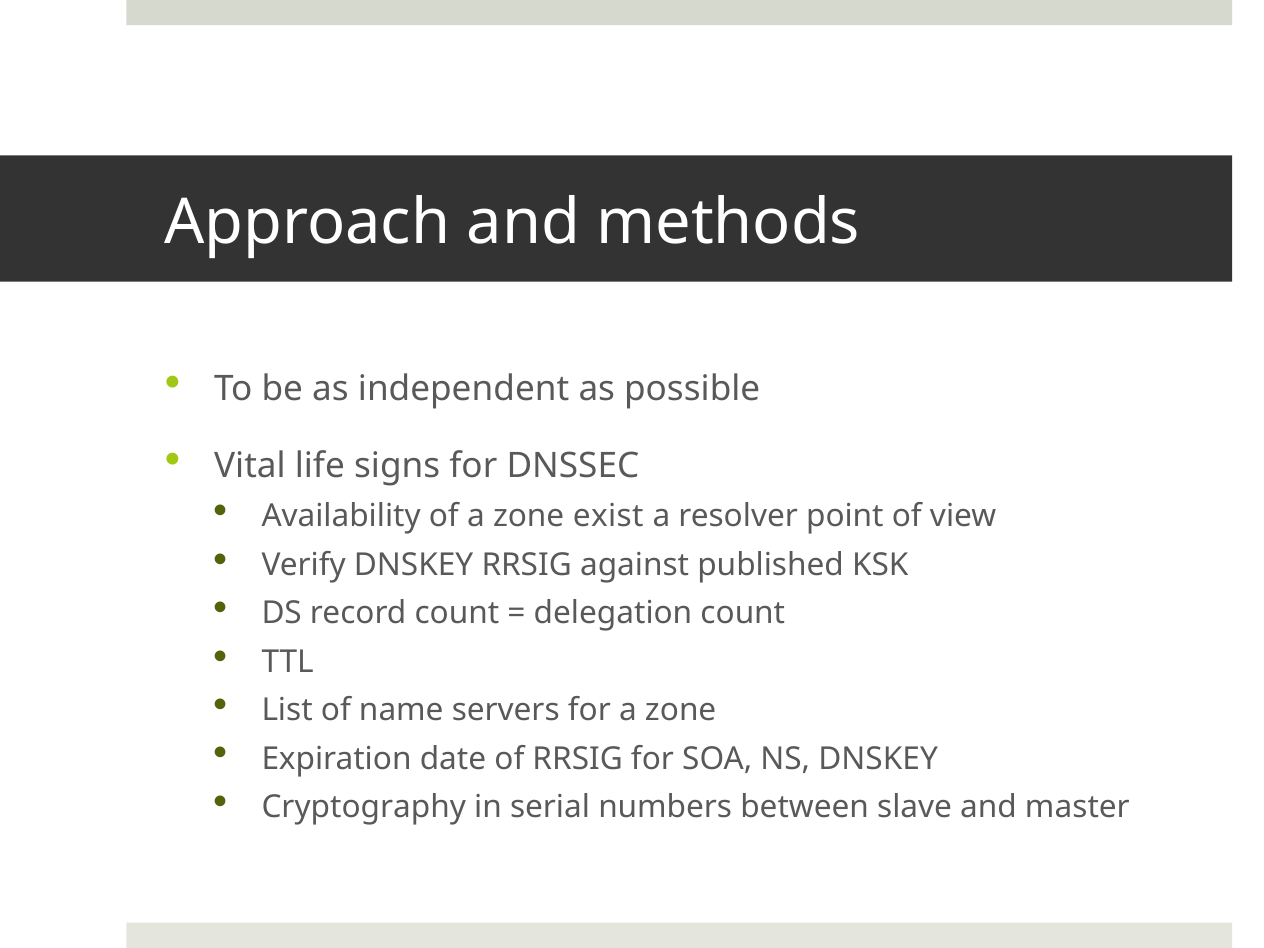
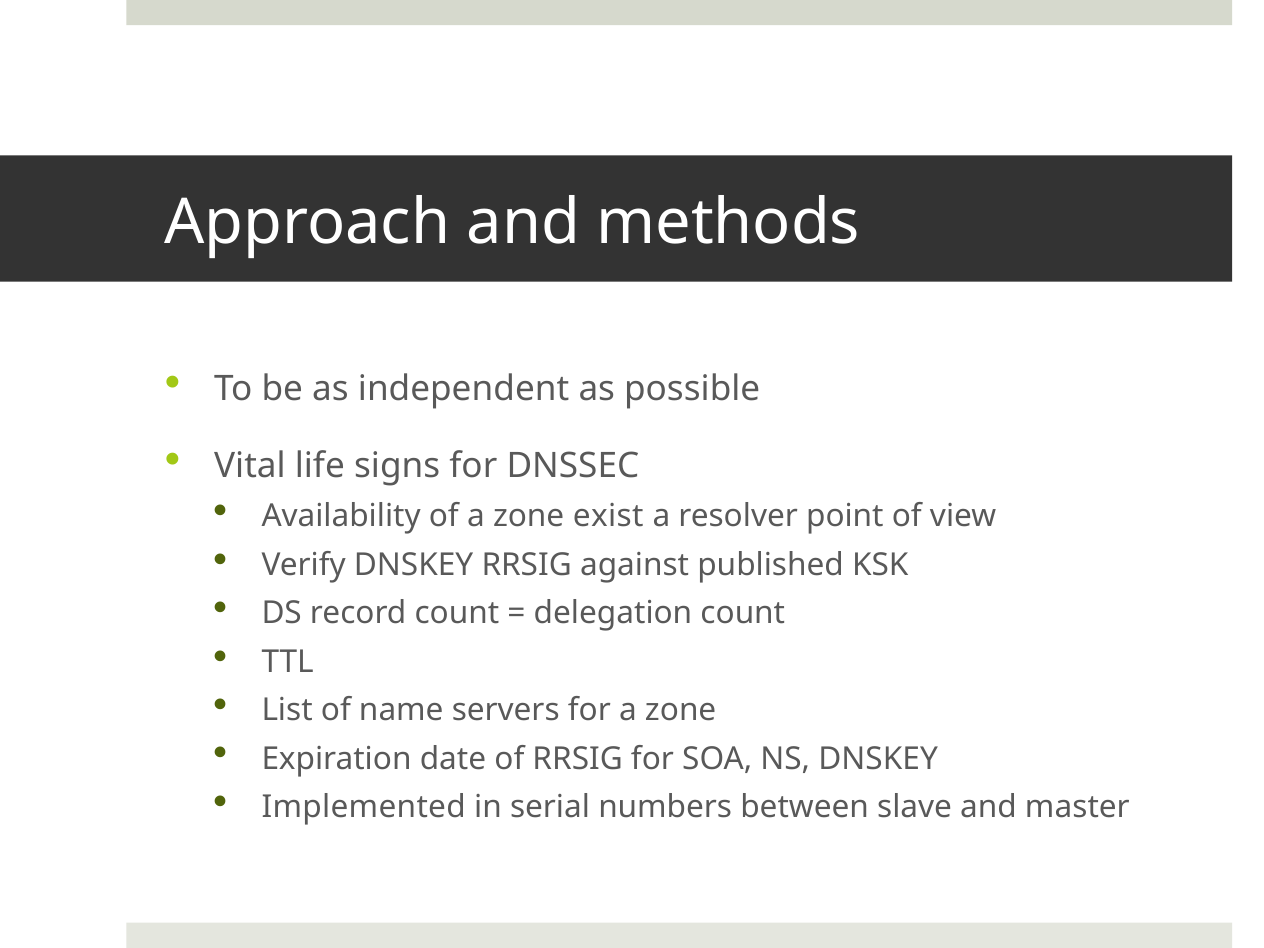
Cryptography: Cryptography -> Implemented (364, 807)
